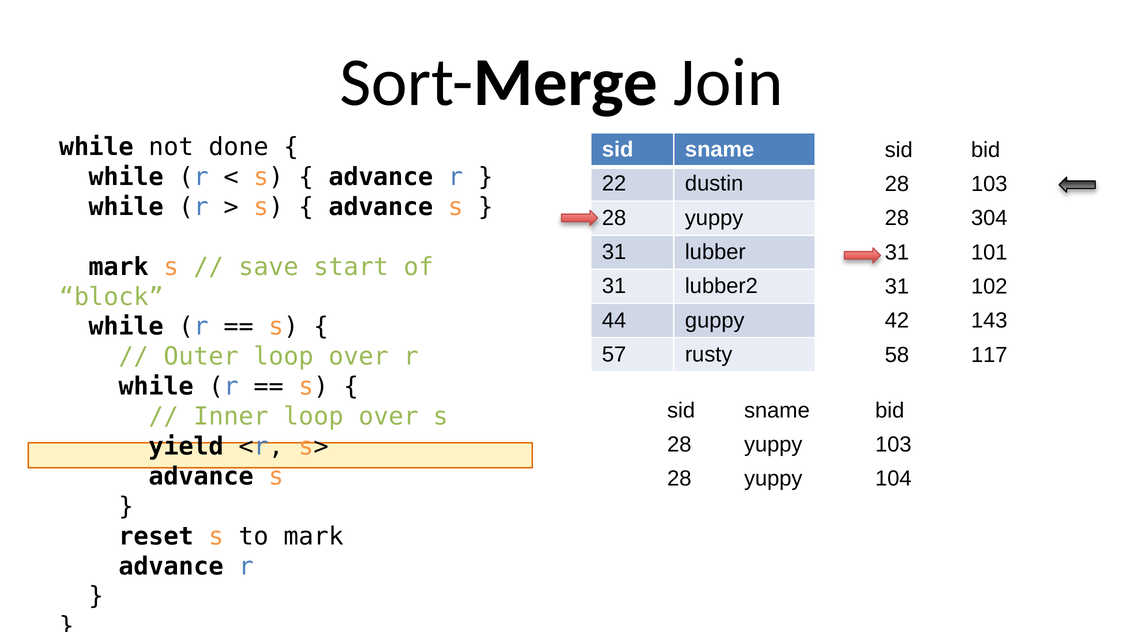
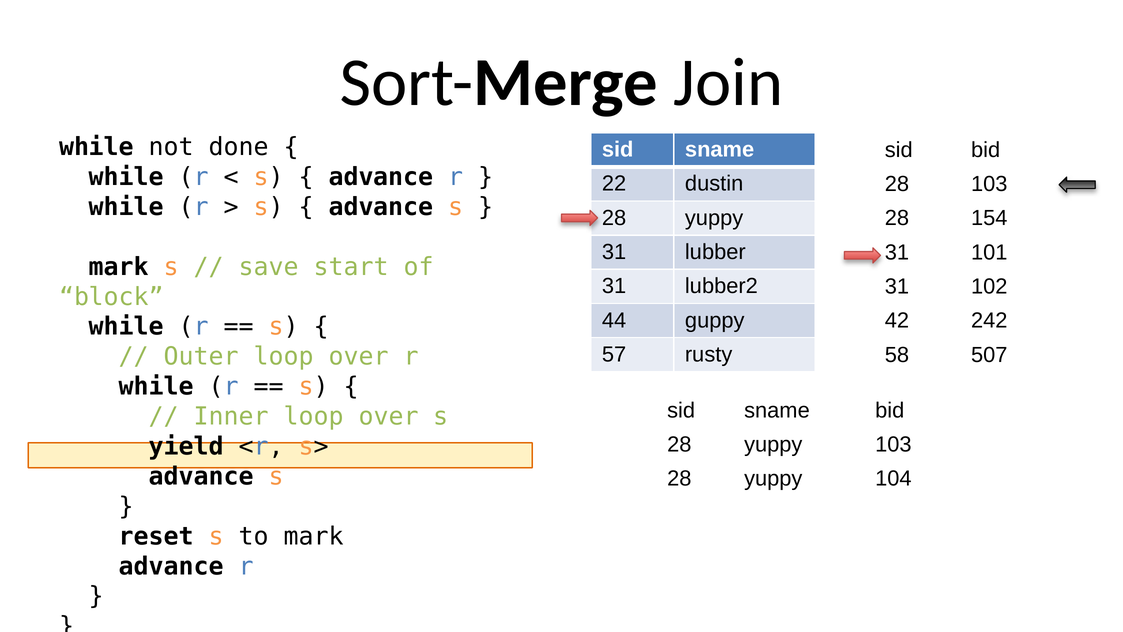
304: 304 -> 154 (989, 218)
143: 143 -> 242 (989, 320)
117: 117 -> 507 (989, 355)
